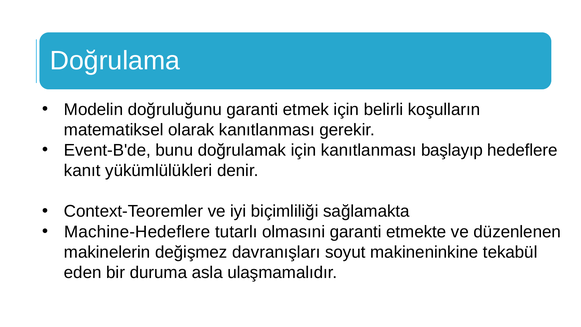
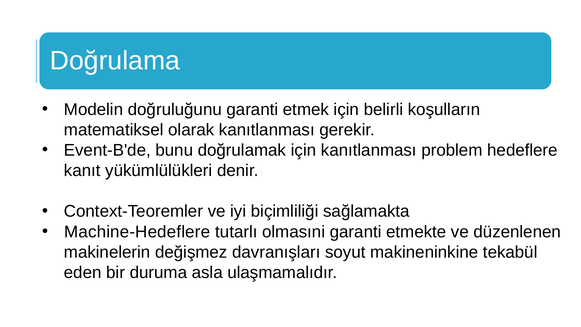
başlayıp: başlayıp -> problem (452, 150)
